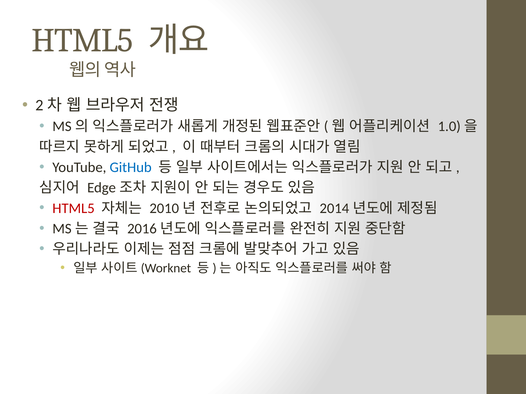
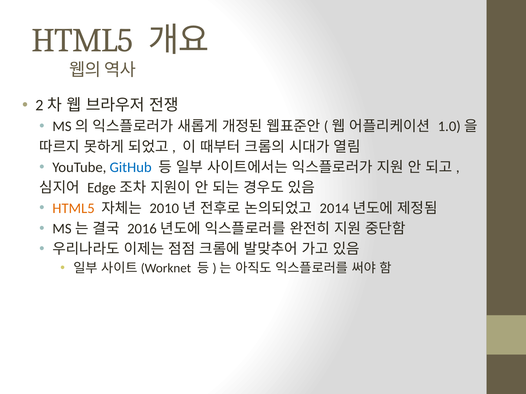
HTML5 colour: red -> orange (74, 209)
